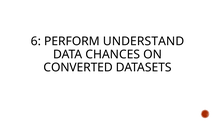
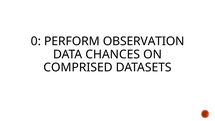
6: 6 -> 0 (36, 41)
UNDERSTAND: UNDERSTAND -> OBSERVATION (144, 41)
CONVERTED: CONVERTED -> COMPRISED (78, 67)
